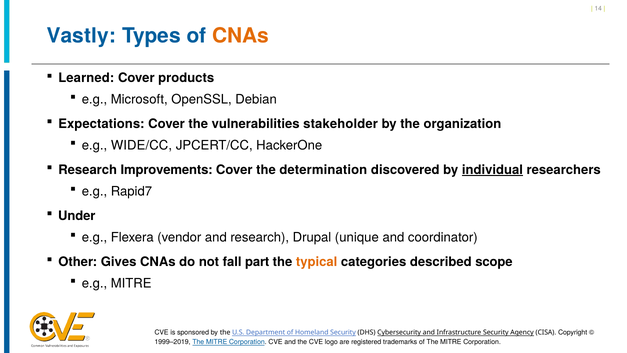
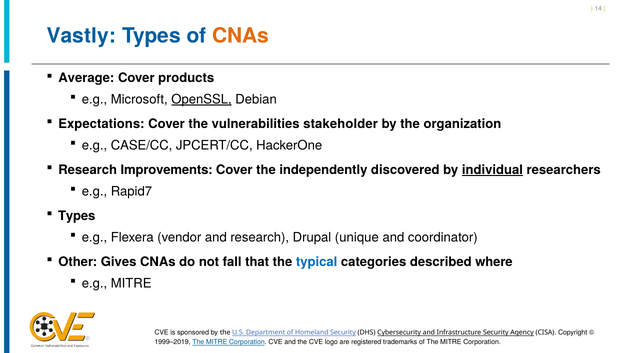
Learned: Learned -> Average (86, 78)
OpenSSL underline: none -> present (202, 99)
WIDE/CC: WIDE/CC -> CASE/CC (142, 145)
determination: determination -> independently (323, 170)
Under: Under -> Types (77, 216)
part: part -> that (257, 262)
typical colour: orange -> blue (317, 262)
scope: scope -> where (494, 262)
